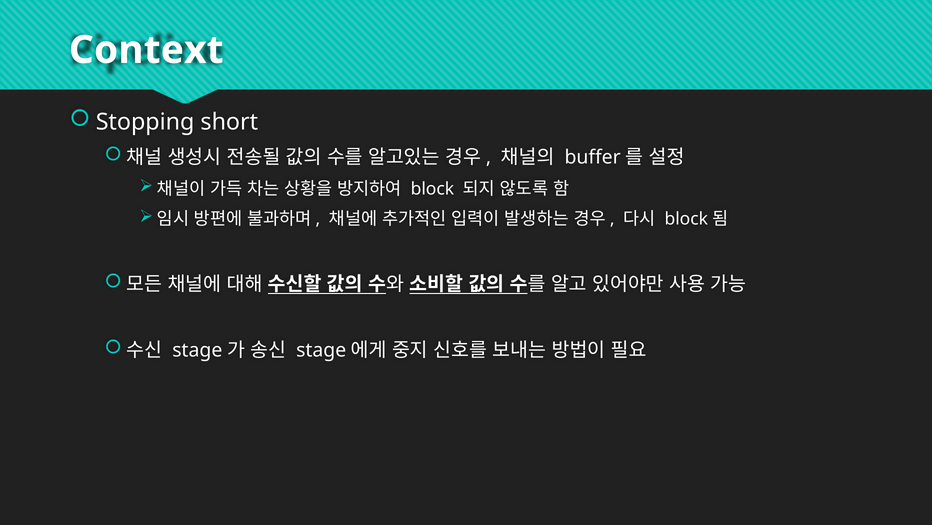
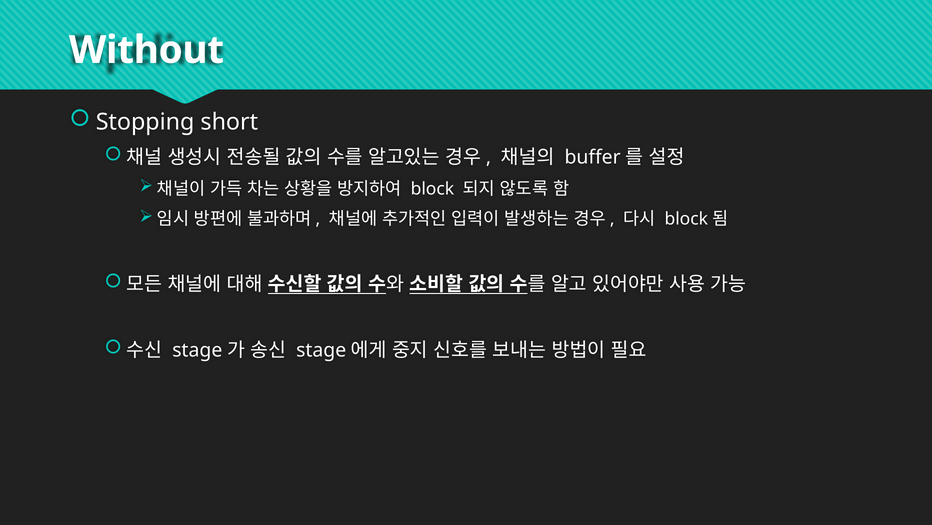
Context: Context -> Without (146, 50)
